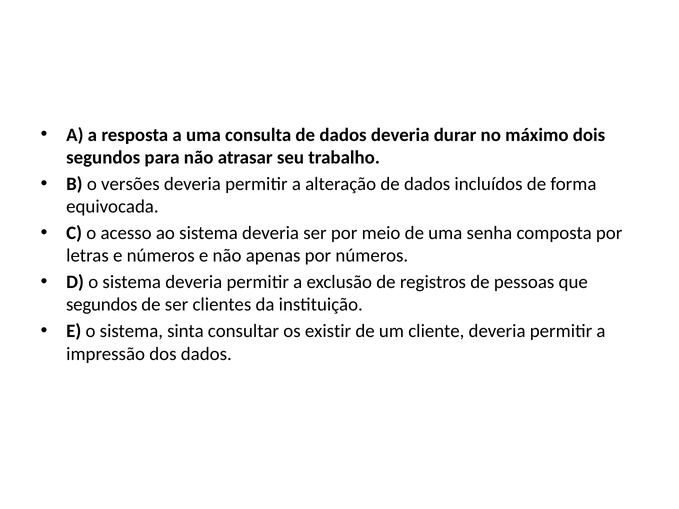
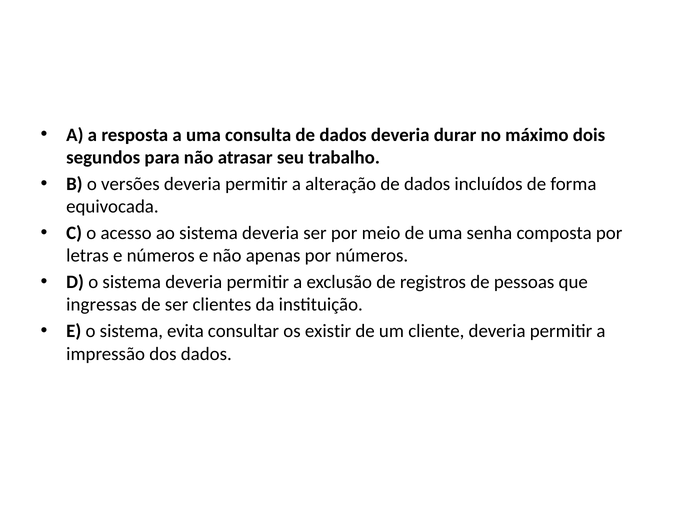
segundos: segundos -> ingressas (102, 305)
sinta: sinta -> evita (185, 331)
